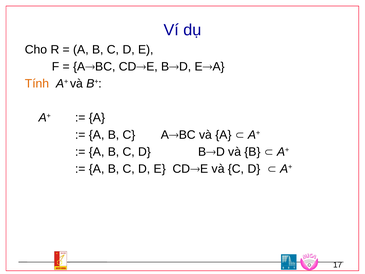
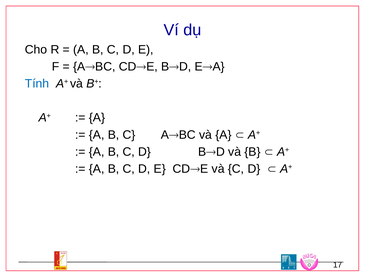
Tính colour: orange -> blue (37, 84)
